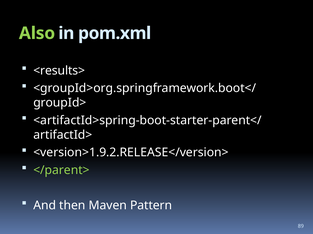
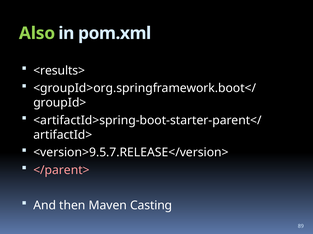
<version>1.9.2.RELEASE</version>: <version>1.9.2.RELEASE</version> -> <version>9.5.7.RELEASE</version> (131, 153)
</parent> colour: light green -> pink (61, 171)
Pattern: Pattern -> Casting (151, 206)
